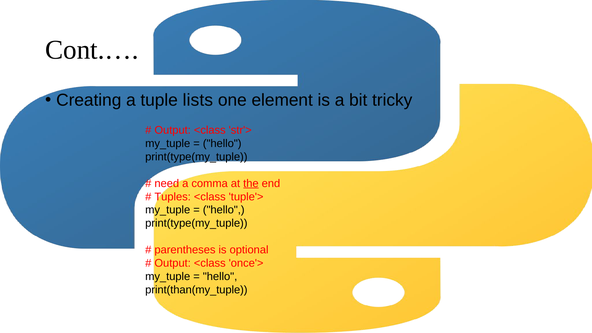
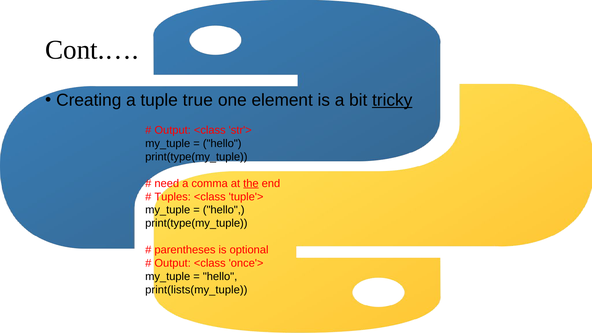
lists: lists -> true (198, 100)
tricky underline: none -> present (392, 100)
print(than(my_tuple: print(than(my_tuple -> print(lists(my_tuple (196, 290)
